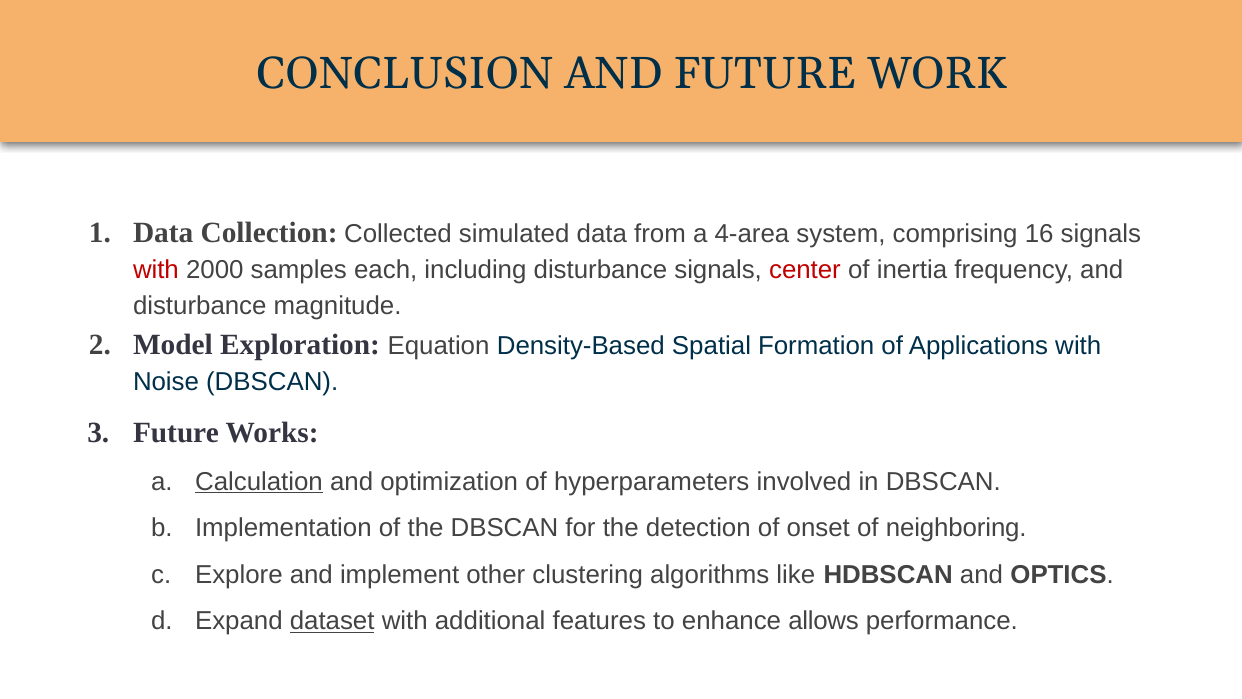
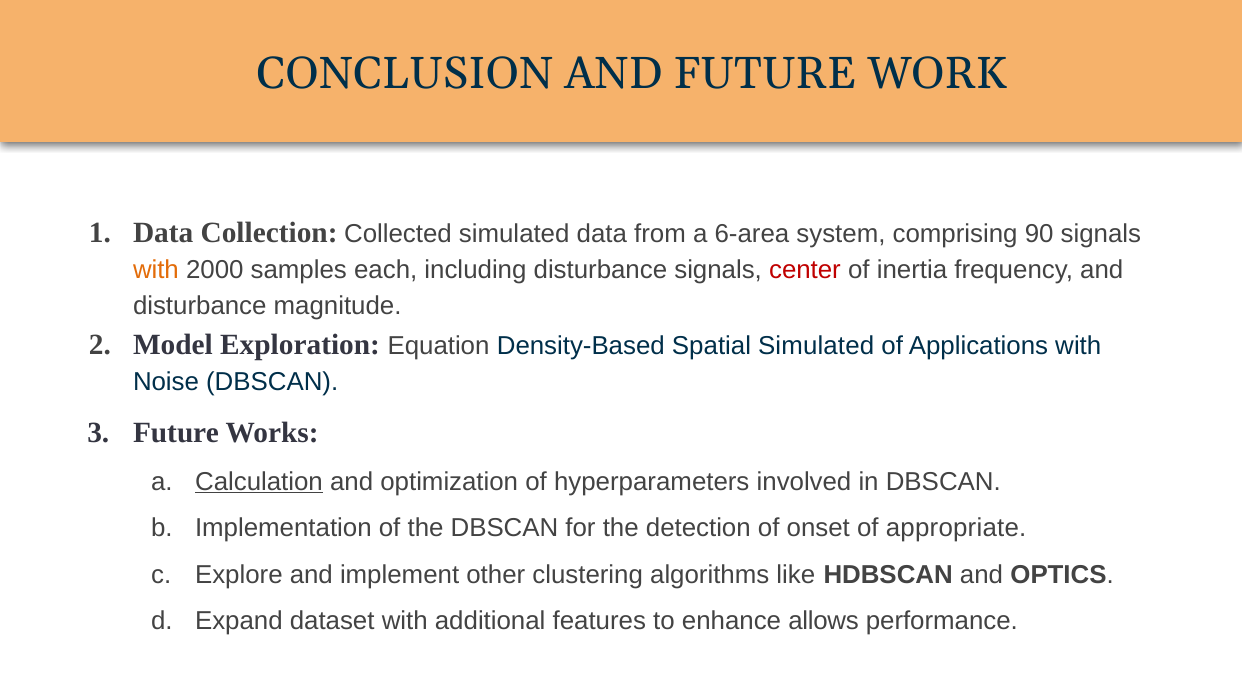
4-area: 4-area -> 6-area (752, 234)
16: 16 -> 90 (1039, 234)
with colour: red -> orange (156, 270)
Spatial Formation: Formation -> Simulated (816, 345)
neighboring: neighboring -> appropriate (956, 528)
dataset underline: present -> none (332, 621)
